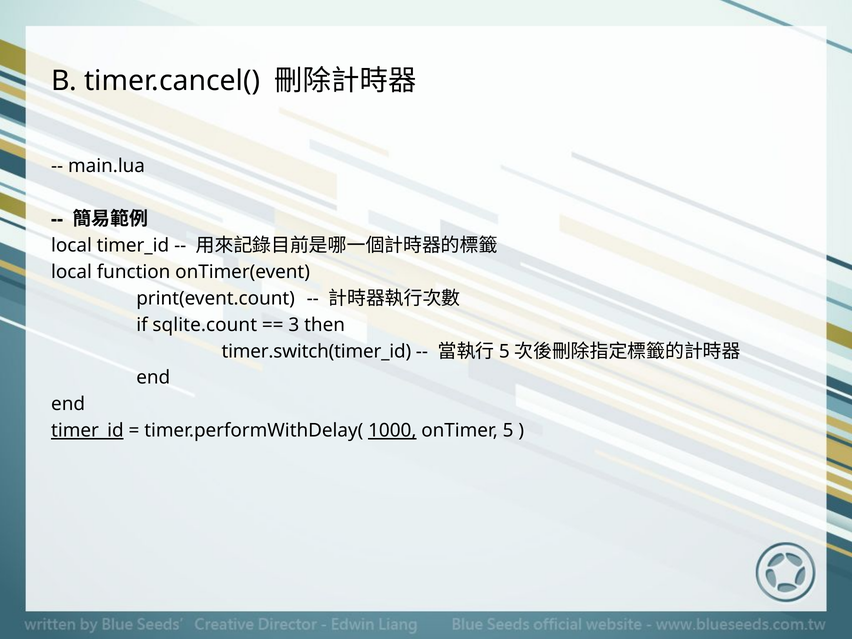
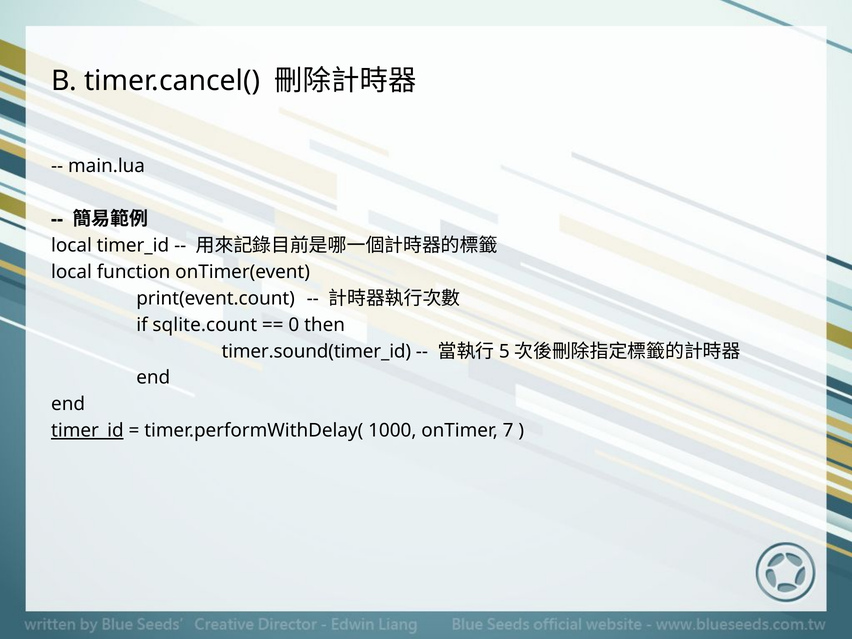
3: 3 -> 0 (294, 325)
timer.switch(timer_id: timer.switch(timer_id -> timer.sound(timer_id (316, 351)
1000 underline: present -> none (392, 431)
5: 5 -> 7 (508, 431)
